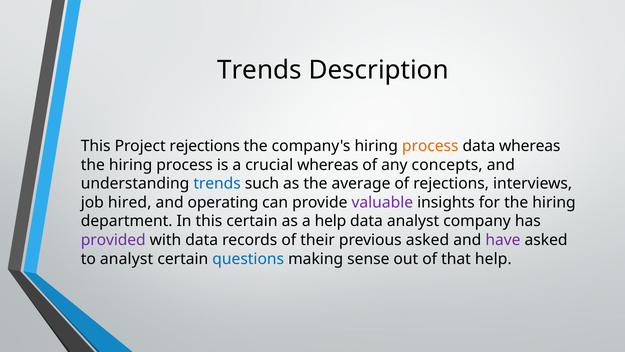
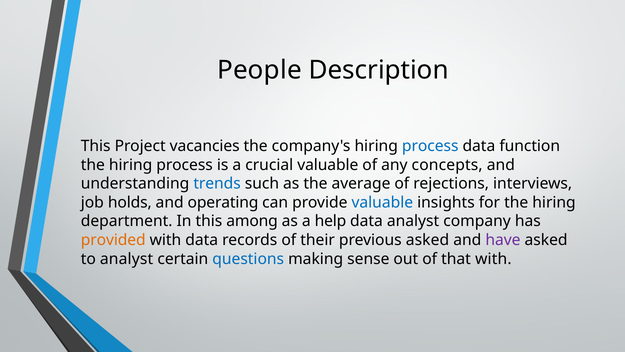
Trends: Trends -> People (259, 70)
Project rejections: rejections -> vacancies (205, 146)
process colour: orange -> blue (430, 146)
data whereas: whereas -> function (530, 146)
crucial whereas: whereas -> valuable (328, 165)
hired: hired -> holds (130, 202)
valuable colour: purple -> blue (382, 202)
this certain: certain -> among (252, 221)
provided colour: purple -> orange (113, 240)
that help: help -> with (493, 259)
